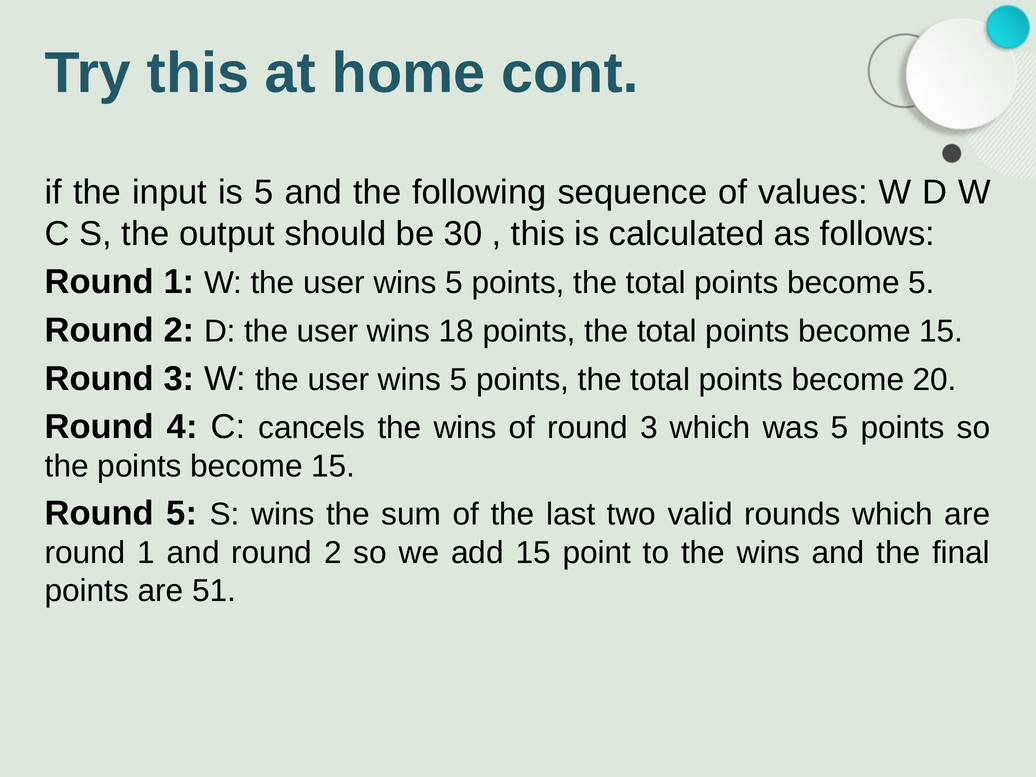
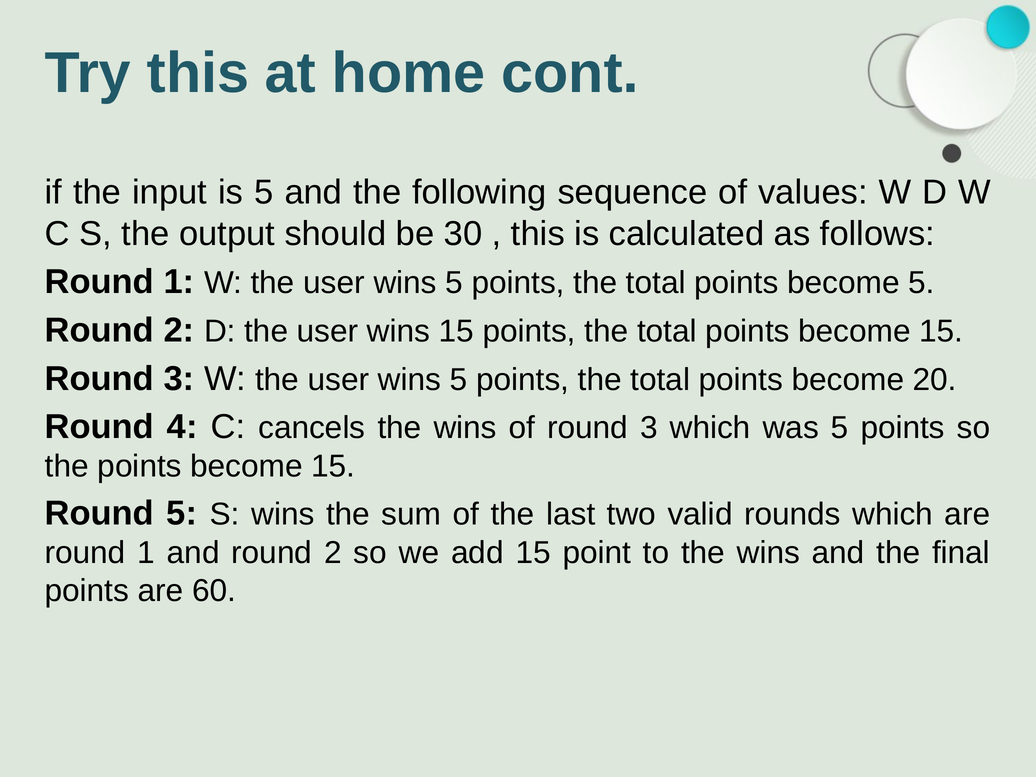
wins 18: 18 -> 15 (456, 331)
51: 51 -> 60 (214, 591)
